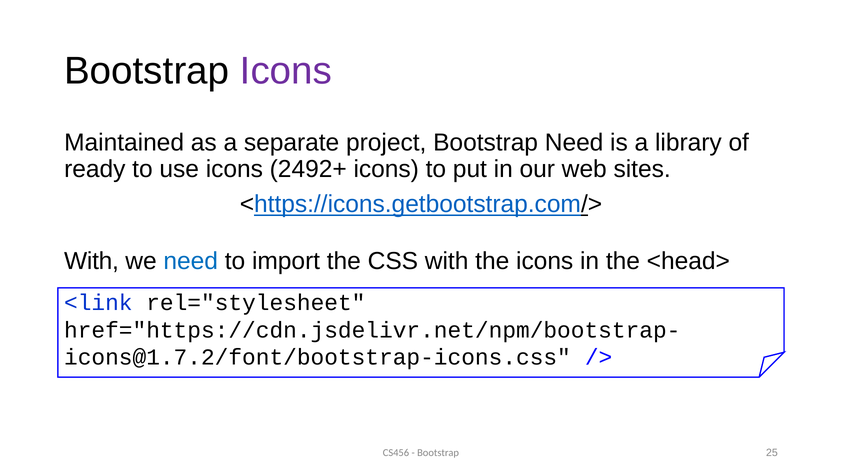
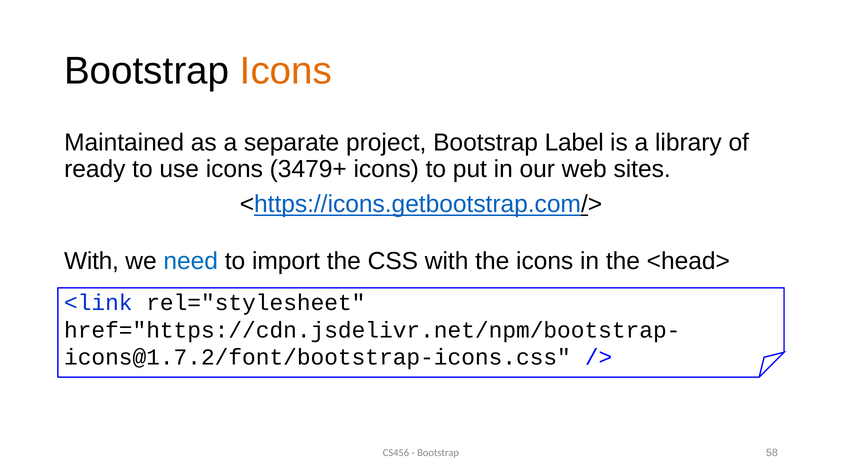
Icons colour: purple -> orange (286, 71)
Bootstrap Need: Need -> Label (574, 142)
2492+: 2492+ -> 3479+ (308, 169)
25: 25 -> 58 (772, 452)
